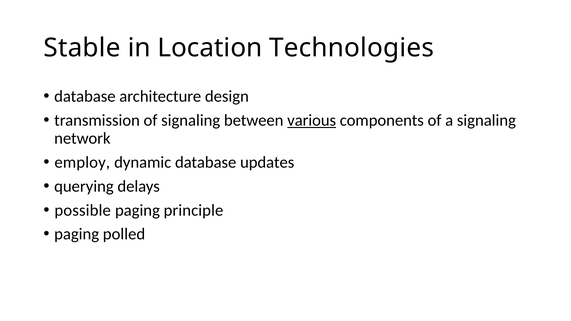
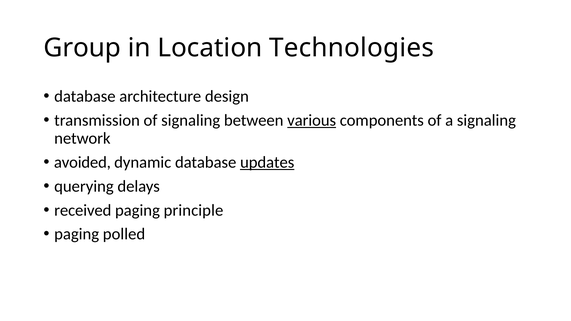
Stable: Stable -> Group (82, 48)
employ: employ -> avoided (82, 162)
updates underline: none -> present (267, 162)
possible: possible -> received (83, 210)
